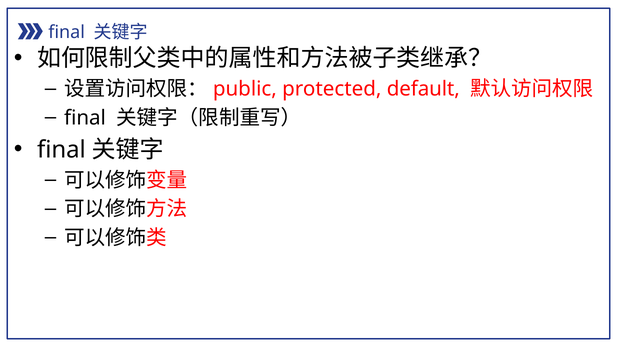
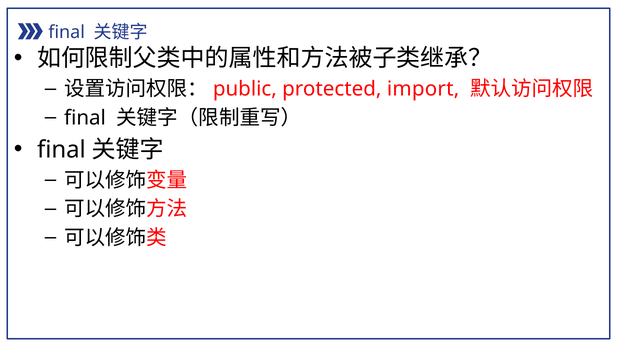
default: default -> import (423, 89)
